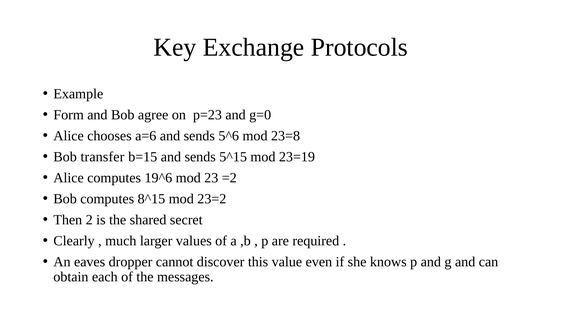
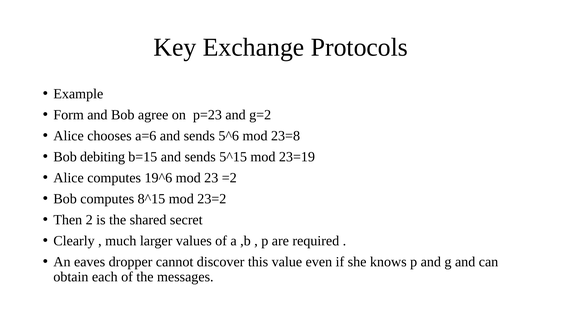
g=0: g=0 -> g=2 (260, 115)
transfer: transfer -> debiting (103, 157)
